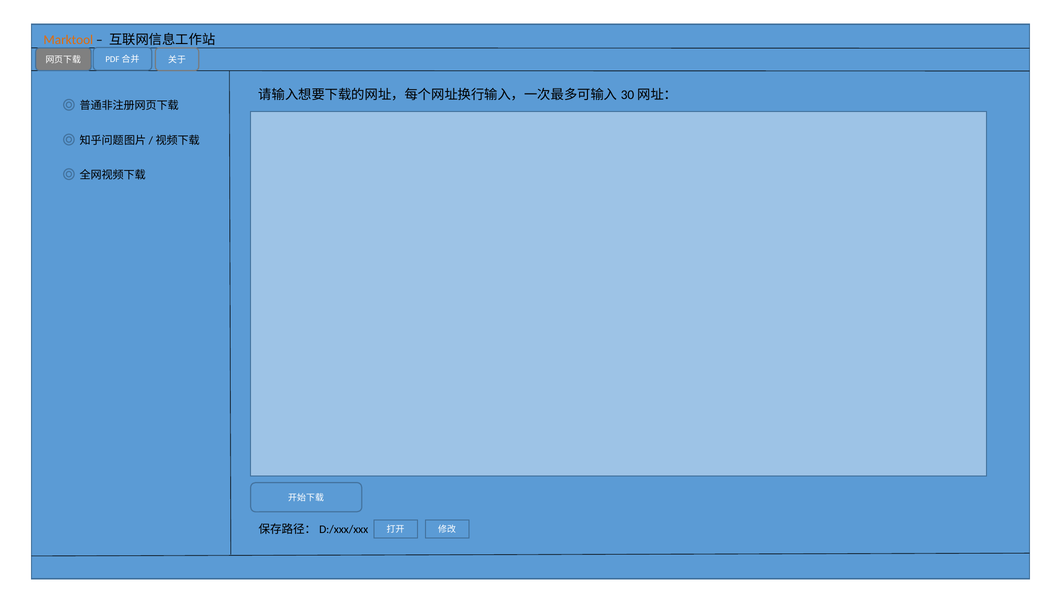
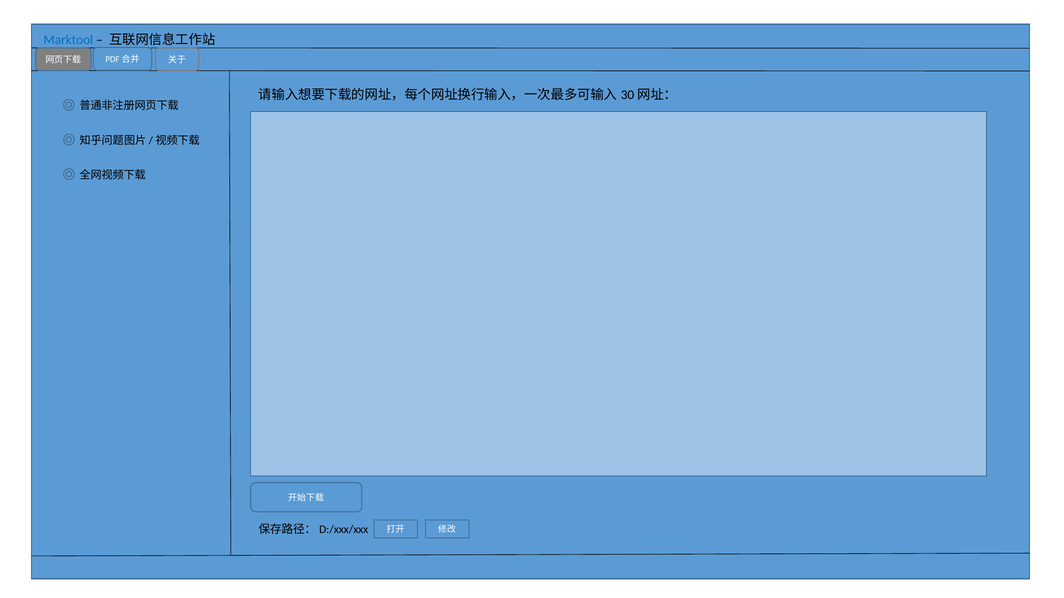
Marktool colour: orange -> blue (68, 40)
